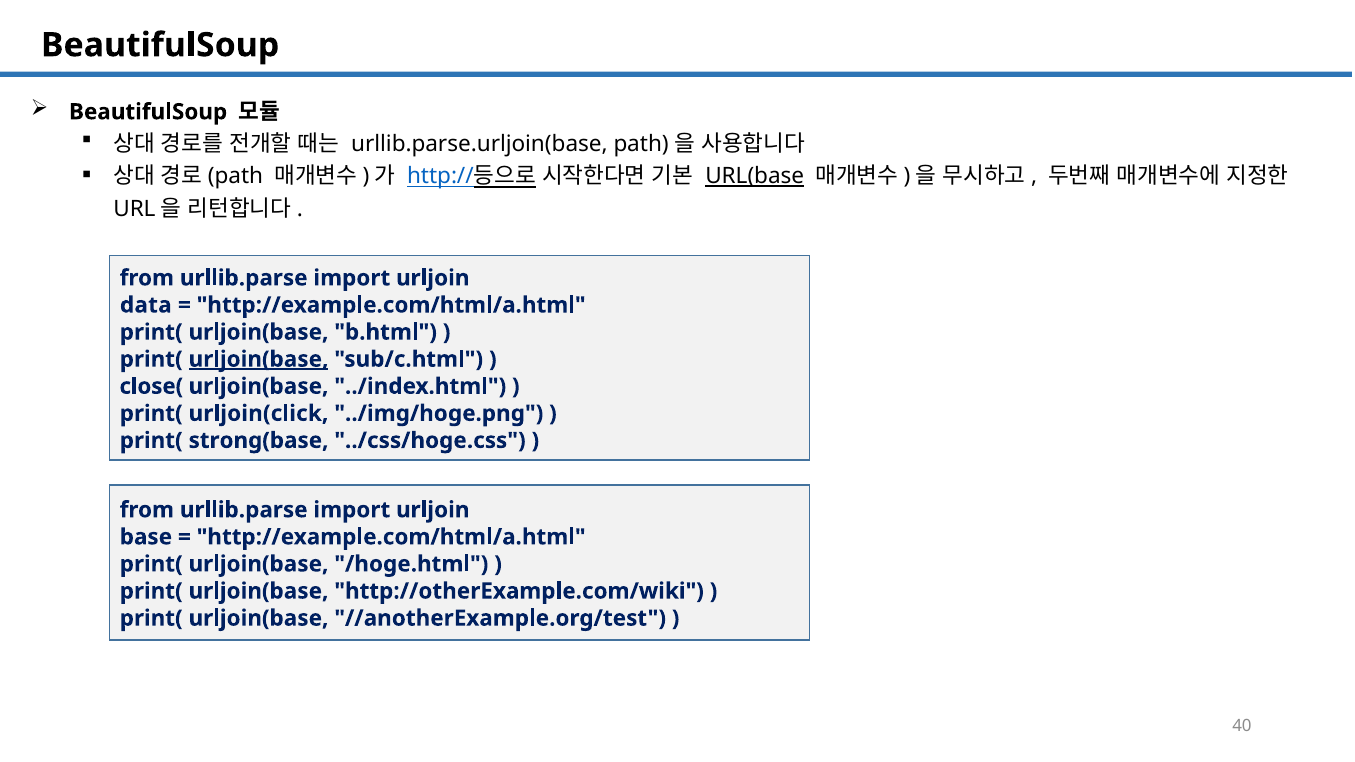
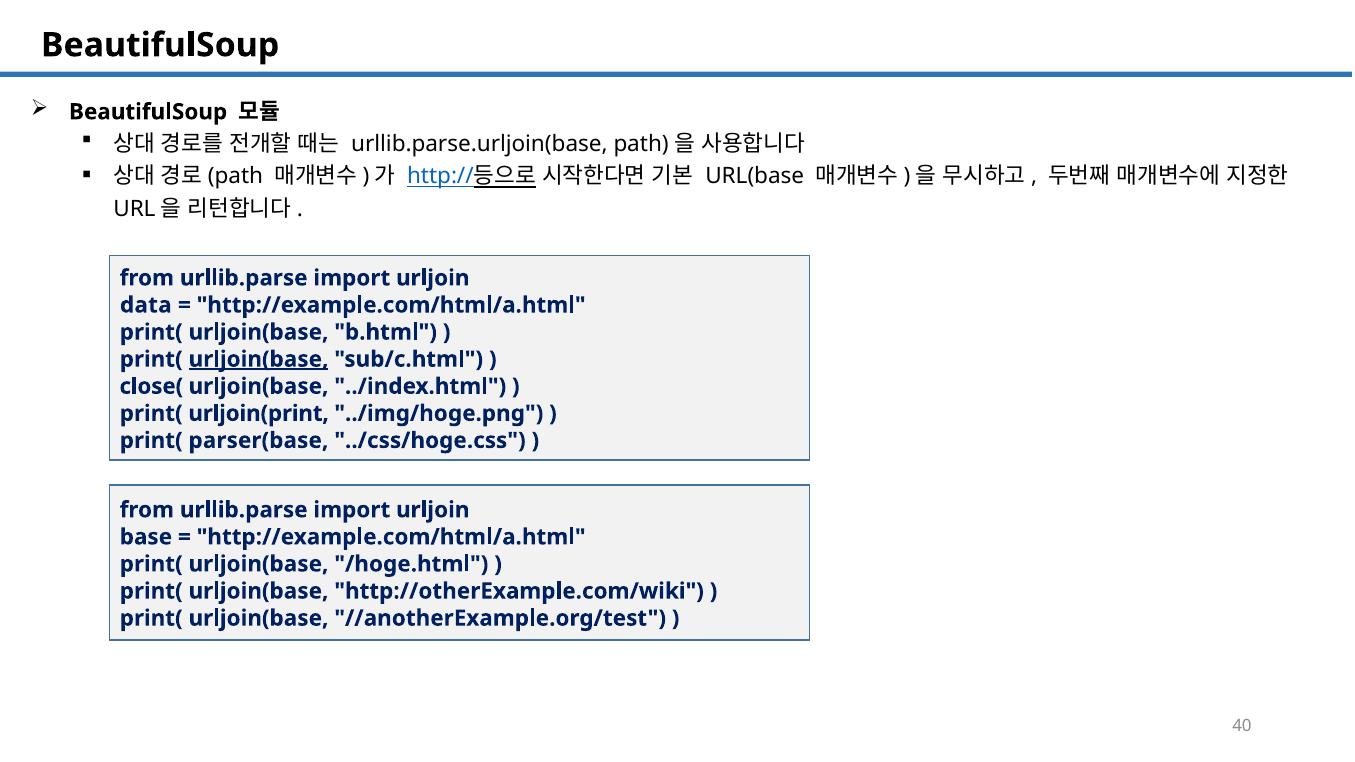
URL(base underline: present -> none (755, 176)
urljoin(click: urljoin(click -> urljoin(print (259, 413)
strong(base: strong(base -> parser(base (258, 441)
